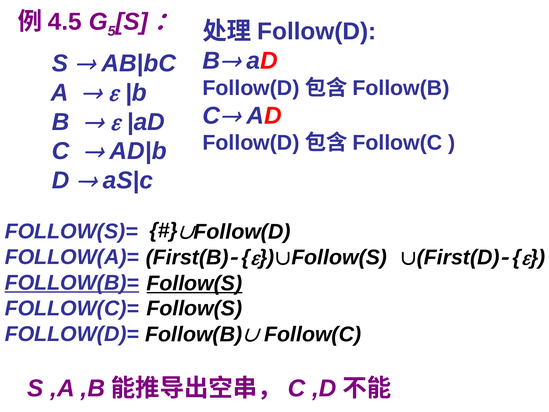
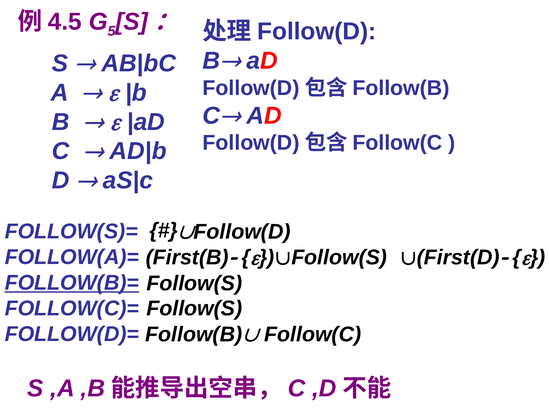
Follow(S underline: present -> none (194, 283)
